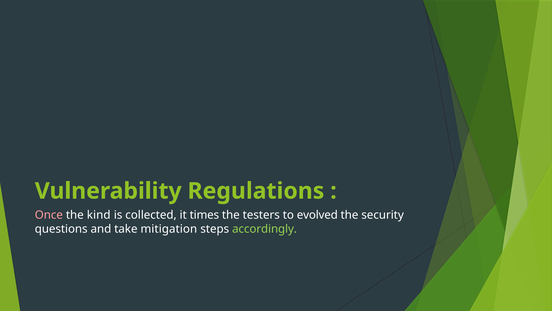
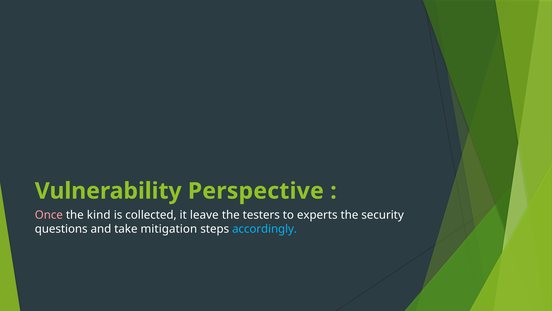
Regulations: Regulations -> Perspective (256, 191)
times: times -> leave (204, 215)
evolved: evolved -> experts (317, 215)
accordingly colour: light green -> light blue (265, 229)
